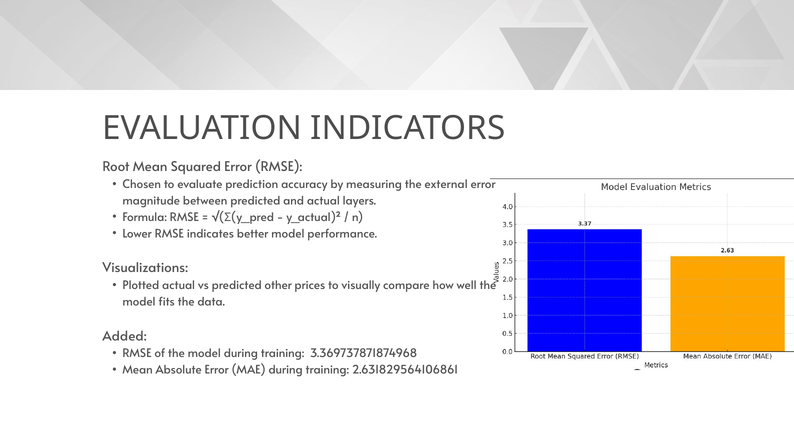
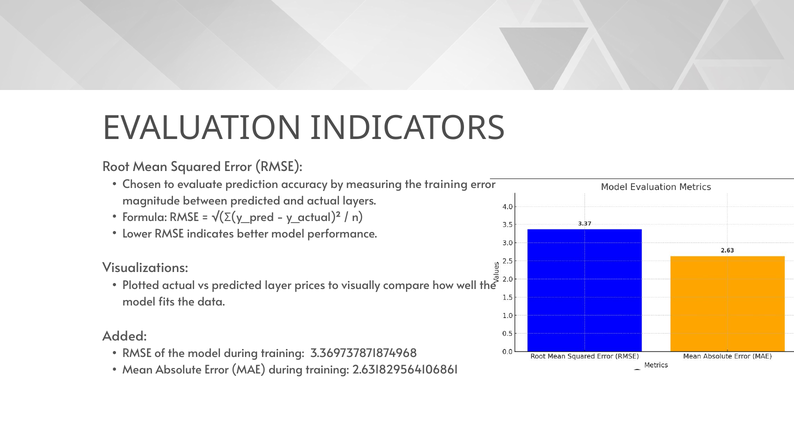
the external: external -> training (446, 184)
other: other -> layer (278, 285)
